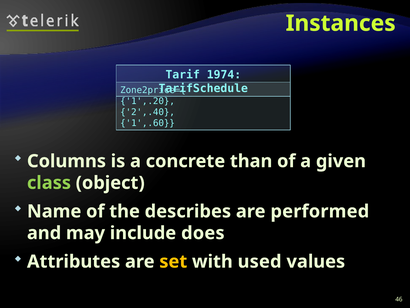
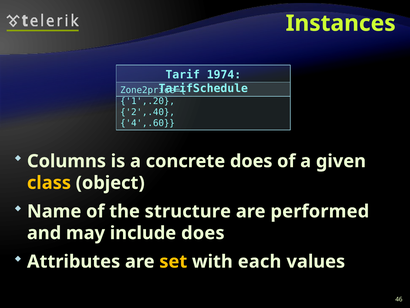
1',.60: 1',.60 -> 4',.60 (148, 123)
concrete than: than -> does (251, 161)
class colour: light green -> yellow (49, 183)
describes: describes -> structure (188, 211)
used: used -> each (260, 261)
